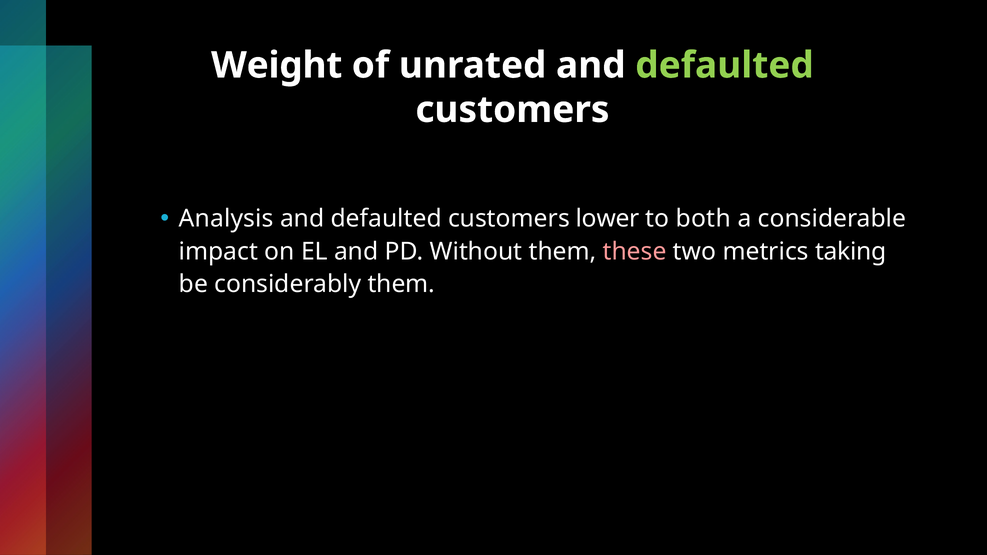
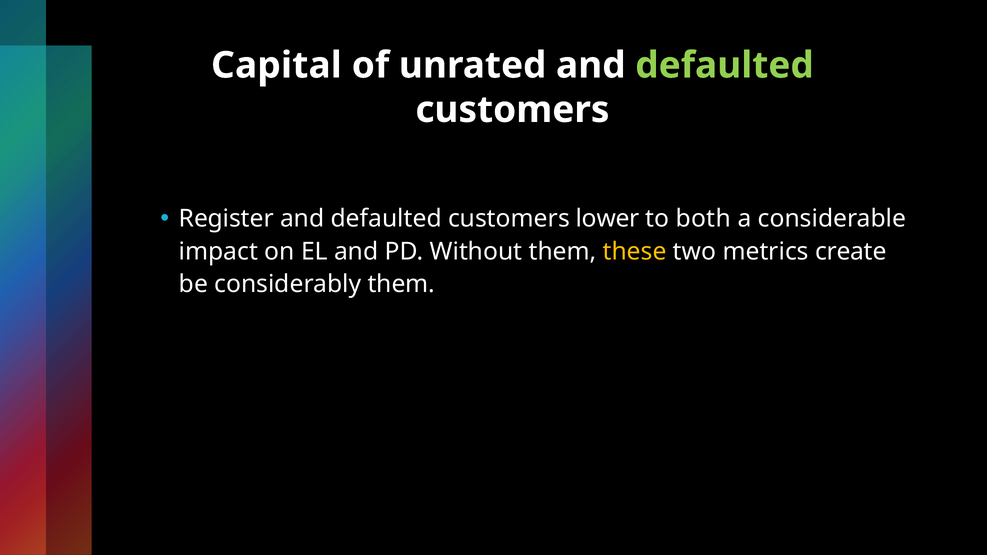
Weight: Weight -> Capital (277, 65)
Analysis: Analysis -> Register (226, 219)
these colour: pink -> yellow (635, 251)
taking: taking -> create (851, 251)
